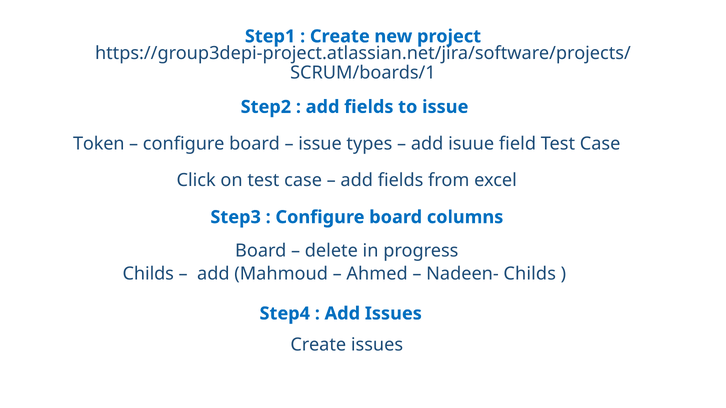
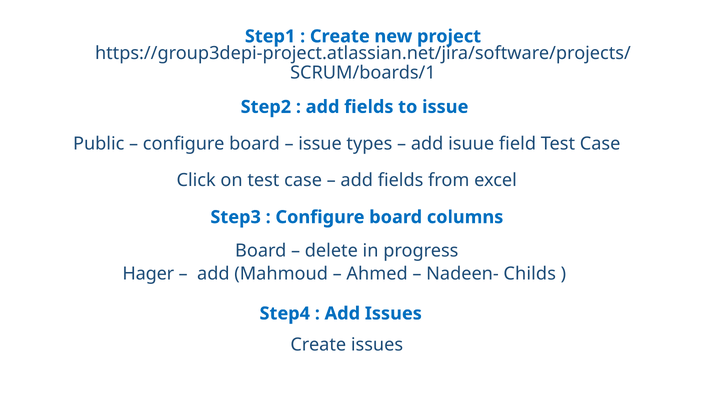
Token: Token -> Public (99, 144)
Childs: Childs -> Hager (148, 274)
